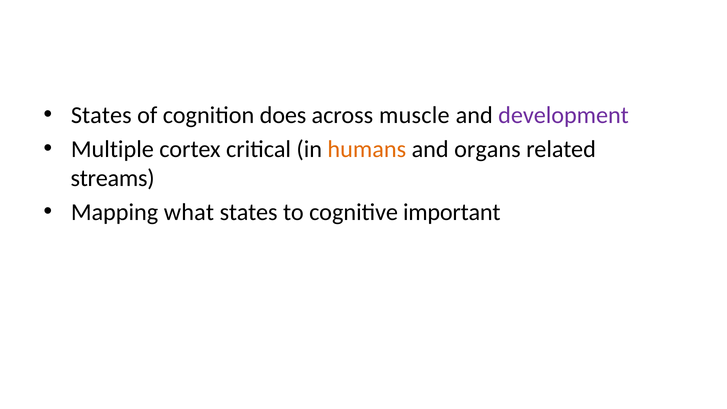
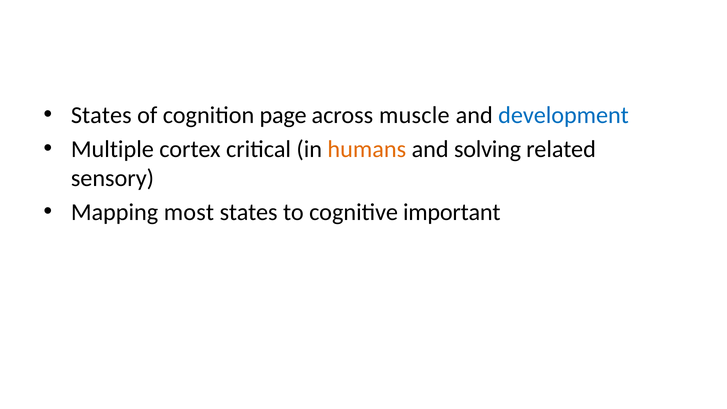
does: does -> page (283, 115)
development colour: purple -> blue (563, 115)
organs: organs -> solving (488, 149)
streams: streams -> sensory (112, 178)
what: what -> most (189, 212)
